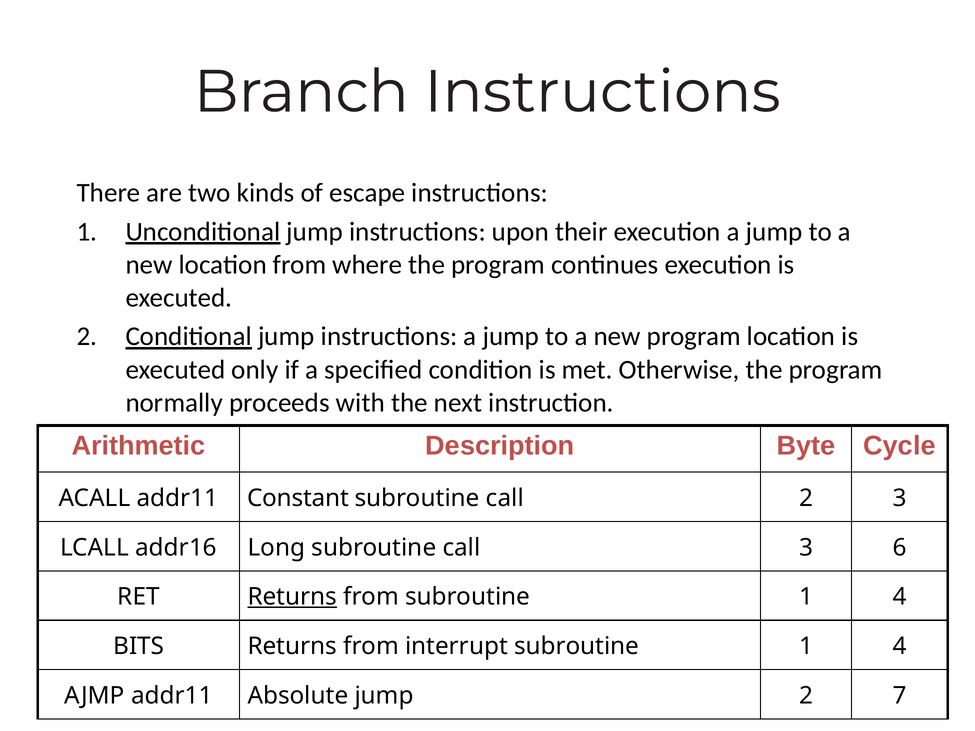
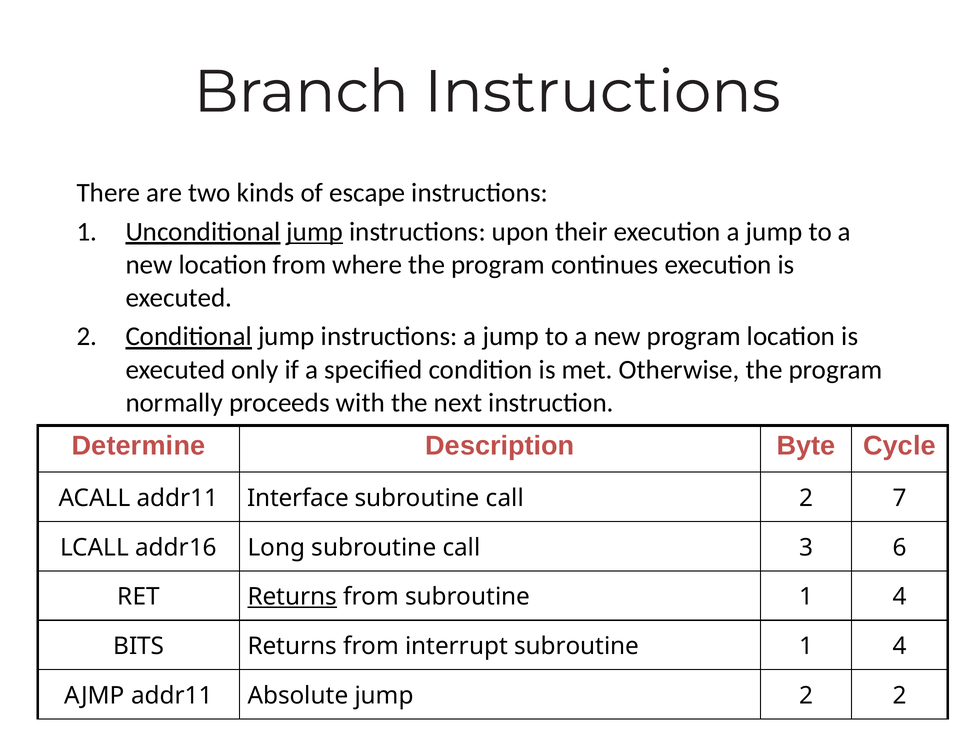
jump underline: none -> present (315, 232)
Arithmetic: Arithmetic -> Determine (138, 446)
Constant: Constant -> Interface (298, 498)
2 3: 3 -> 7 (900, 498)
2 7: 7 -> 2 (900, 696)
